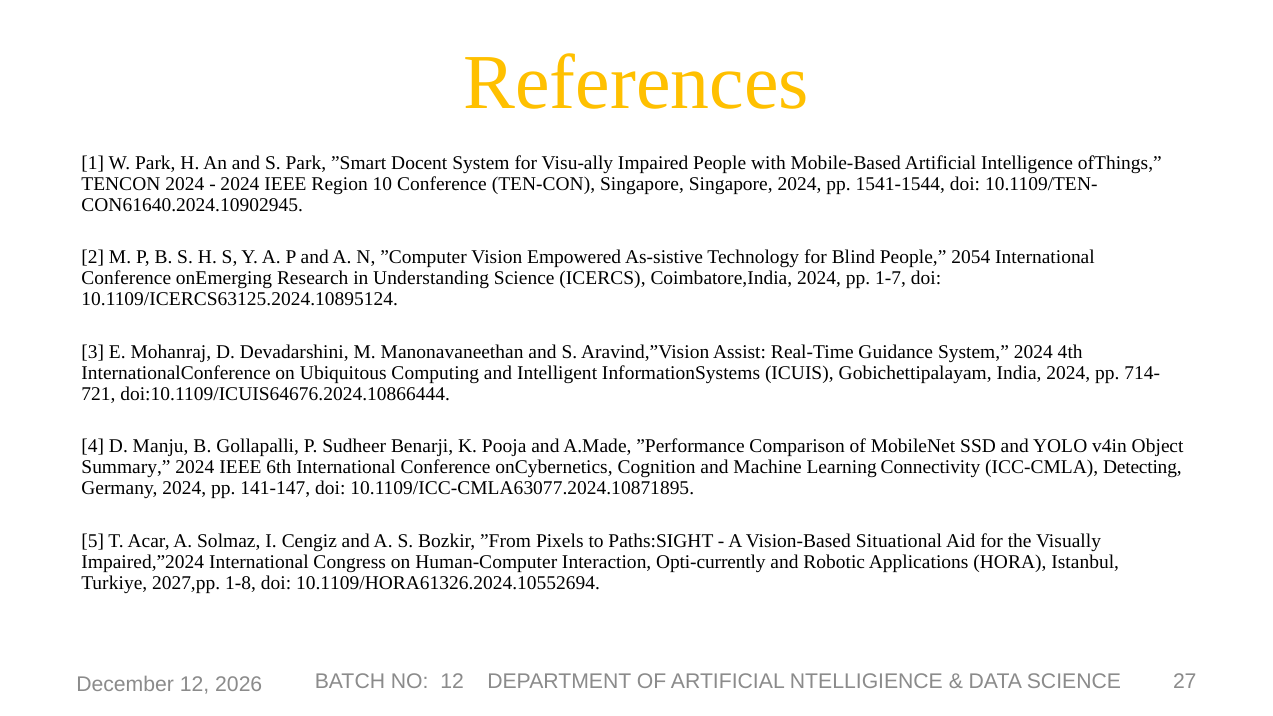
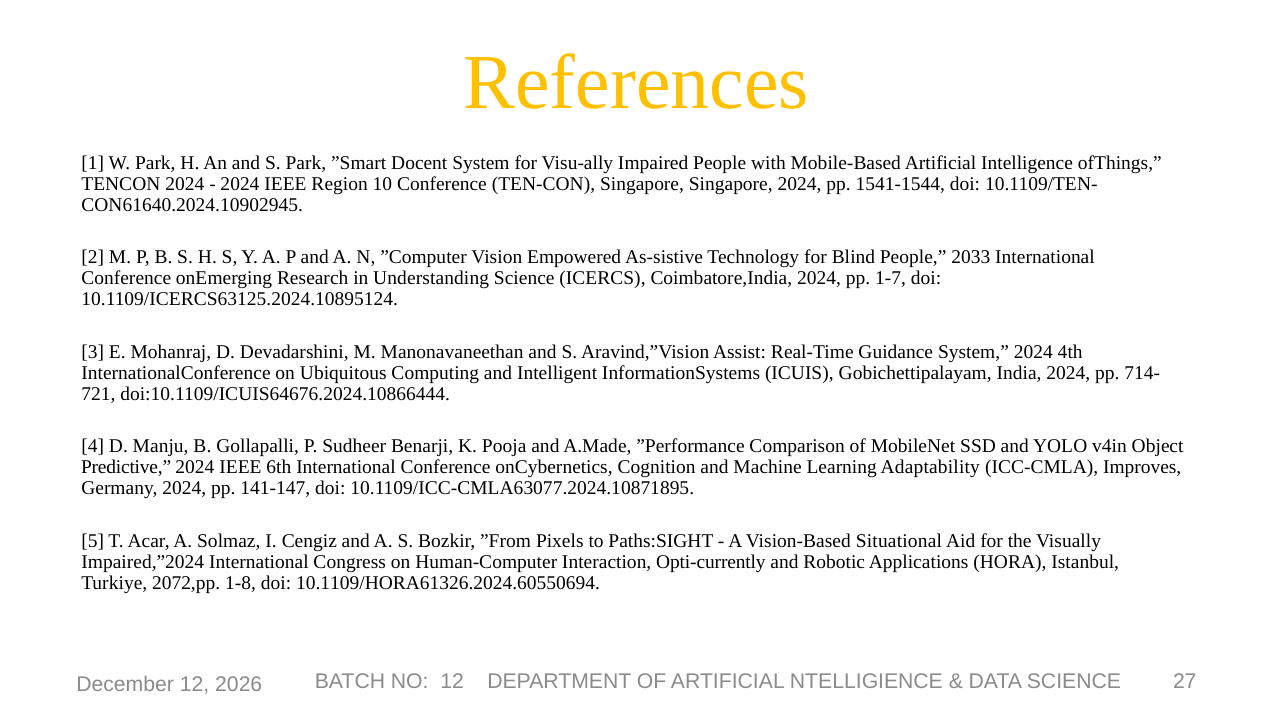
2054: 2054 -> 2033 (971, 257)
Summary: Summary -> Predictive (126, 467)
Connectivity: Connectivity -> Adaptability (930, 467)
Detecting: Detecting -> Improves (1142, 467)
2027,pp: 2027,pp -> 2072,pp (186, 583)
10.1109/HORA61326.2024.10552694: 10.1109/HORA61326.2024.10552694 -> 10.1109/HORA61326.2024.60550694 (448, 583)
